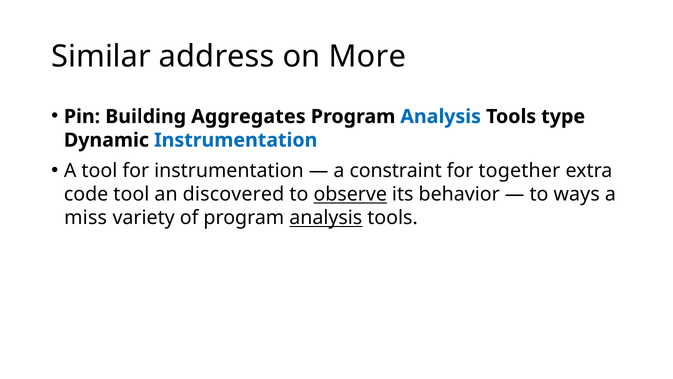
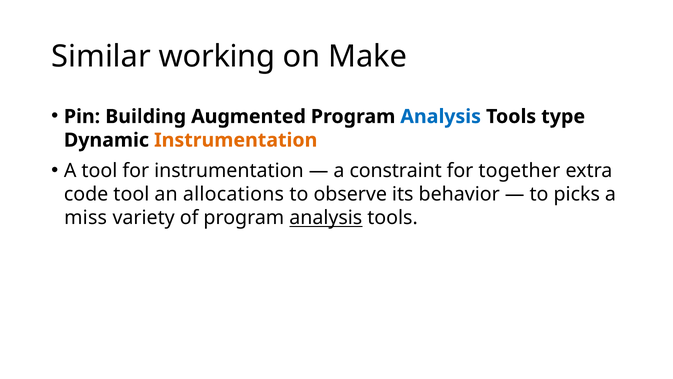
address: address -> working (217, 57)
More: More -> Make (368, 57)
Aggregates: Aggregates -> Augmented (249, 116)
Instrumentation colour: blue -> orange (236, 140)
discovered: discovered -> allocations (233, 194)
observe underline: present -> none (350, 194)
ways: ways -> picks (577, 194)
